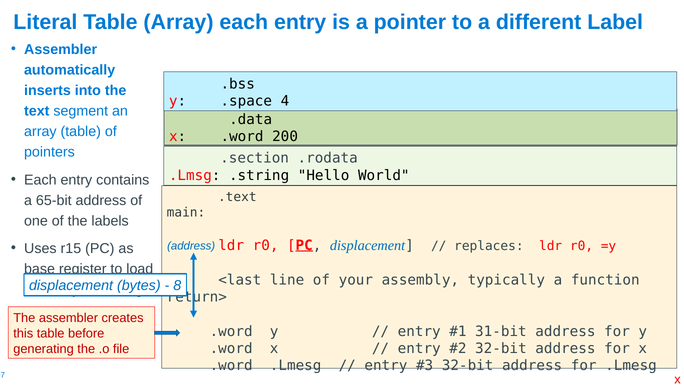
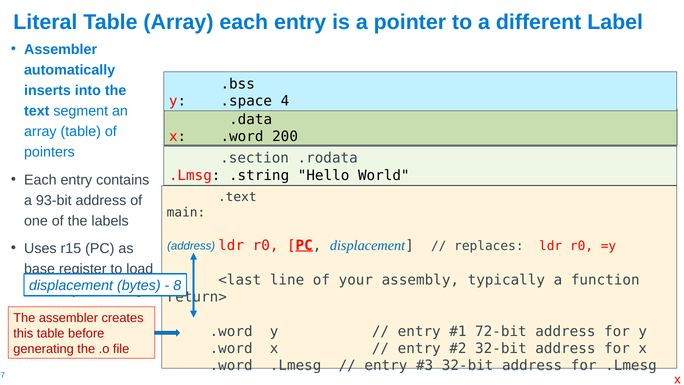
65-bit: 65-bit -> 93-bit (54, 200)
31-bit: 31-bit -> 72-bit (501, 331)
